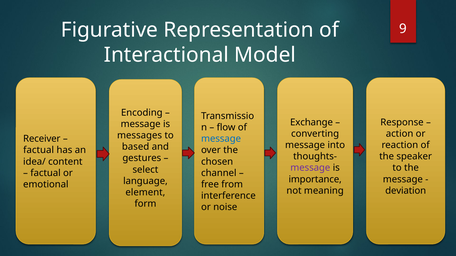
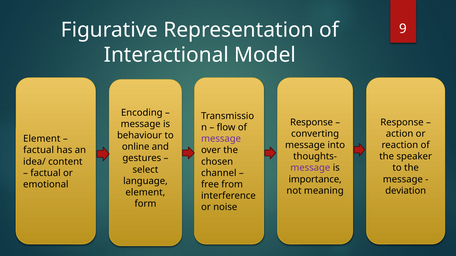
Exchange: Exchange -> Response (312, 123)
messages: messages -> behaviour (140, 136)
Receiver: Receiver -> Element (42, 139)
message colour: blue -> purple (221, 139)
based: based -> online (136, 147)
